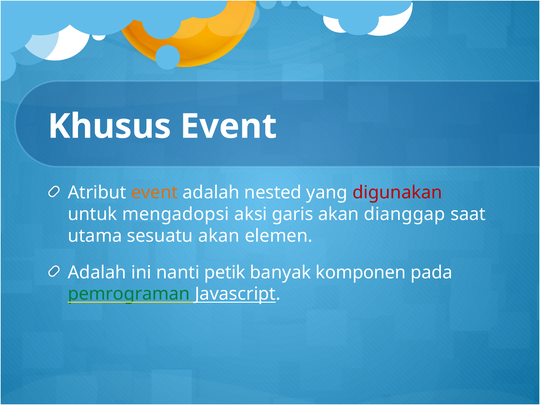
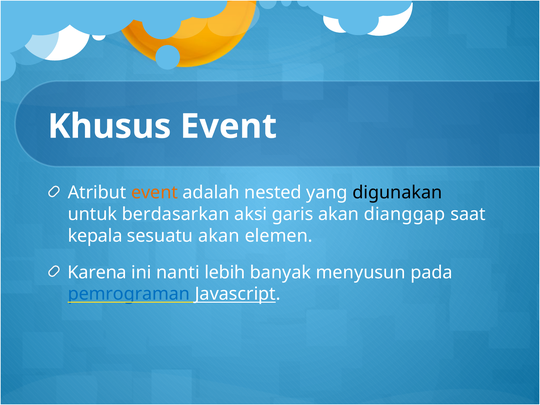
digunakan colour: red -> black (397, 193)
mengadopsi: mengadopsi -> berdasarkan (176, 214)
utama: utama -> kepala (95, 236)
Adalah: Adalah -> Karena (97, 272)
petik: petik -> lebih (225, 272)
komponen: komponen -> menyusun (361, 272)
pemrograman colour: green -> blue (129, 294)
